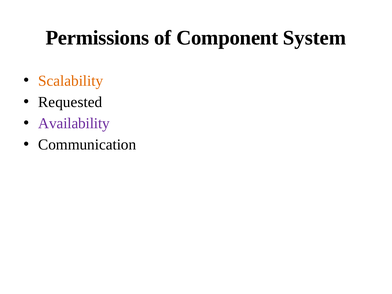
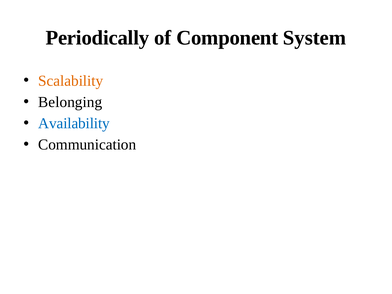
Permissions: Permissions -> Periodically (97, 38)
Requested: Requested -> Belonging (70, 102)
Availability colour: purple -> blue (74, 123)
